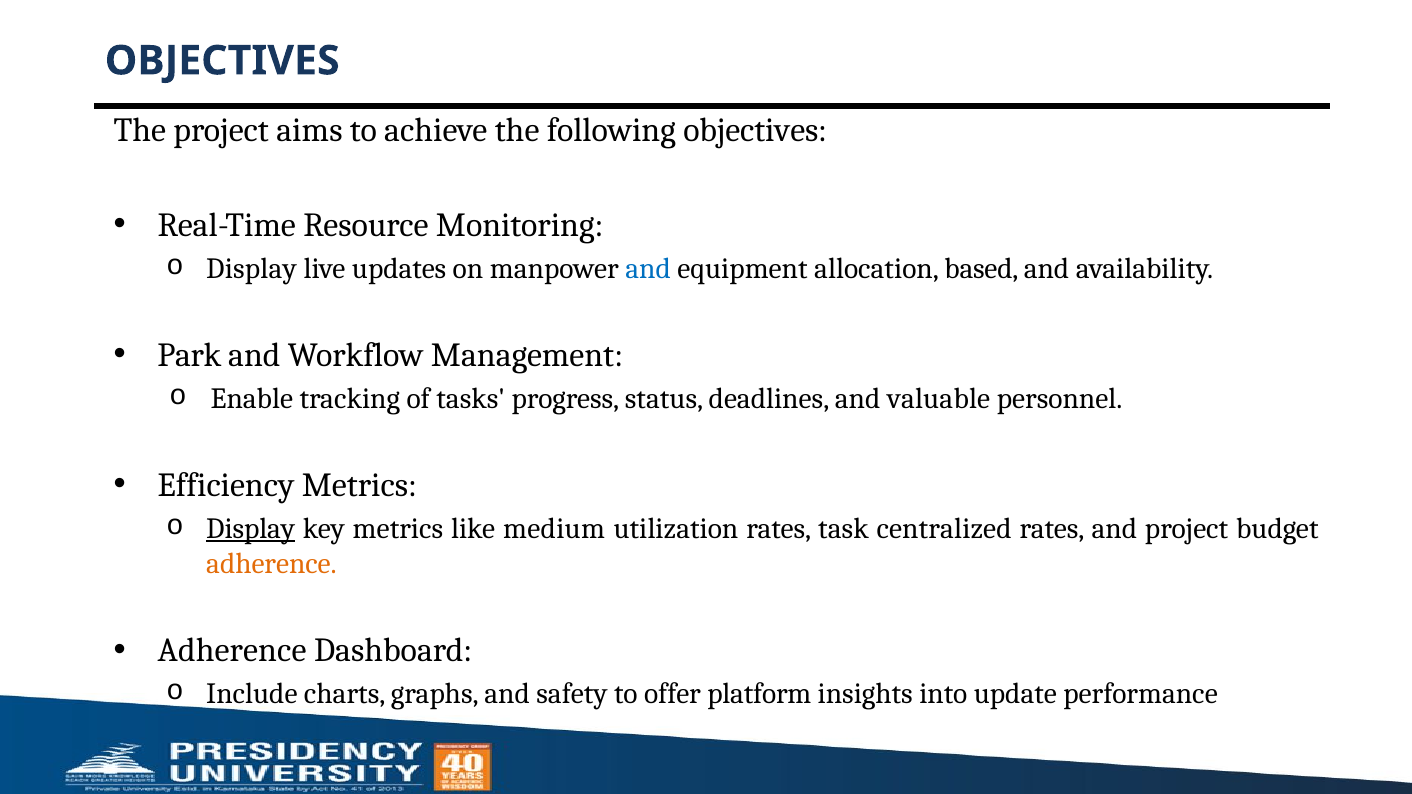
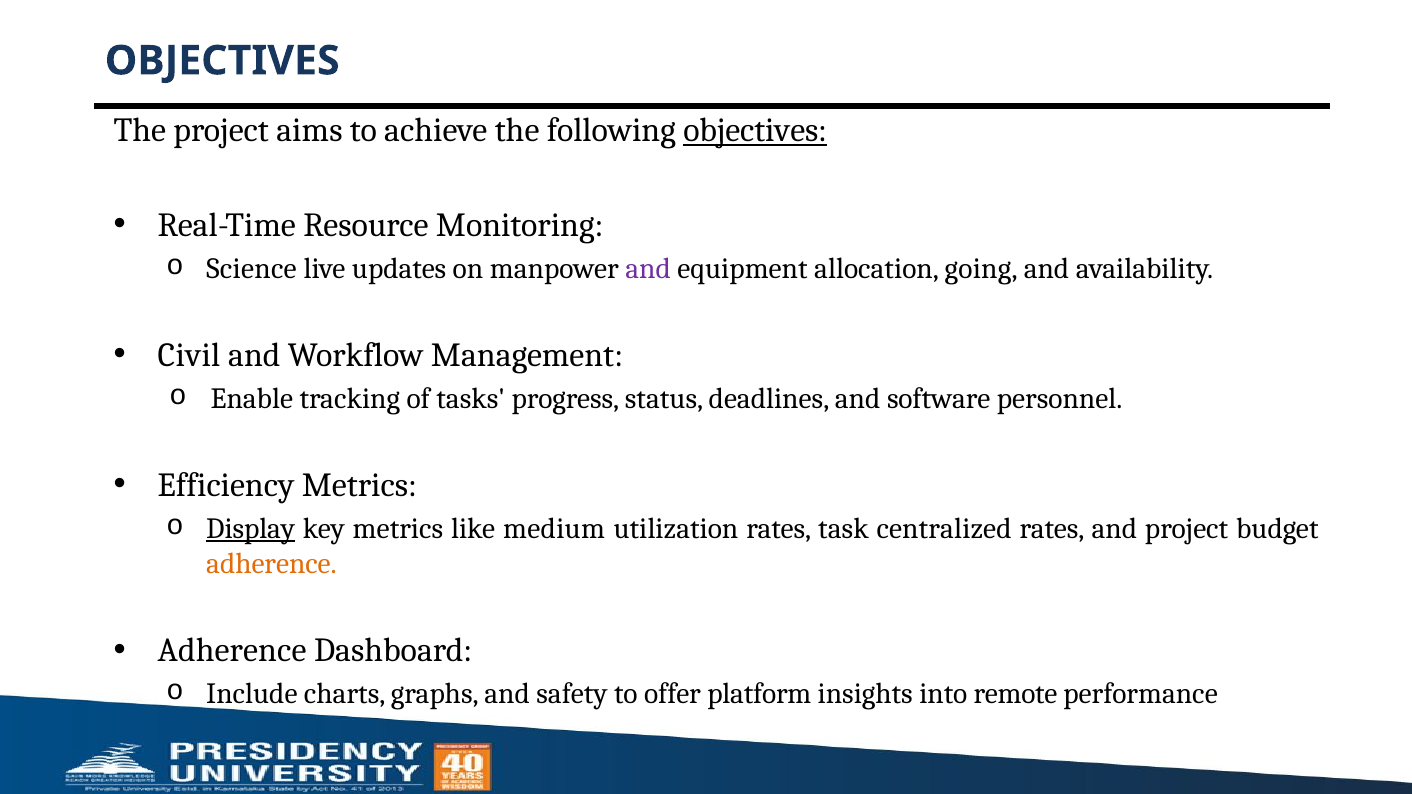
objectives underline: none -> present (755, 130)
Display: Display -> Science (251, 269)
and colour: blue -> purple (648, 269)
based: based -> going (981, 269)
Park: Park -> Civil (189, 355)
valuable: valuable -> software (939, 399)
update: update -> remote (1015, 694)
